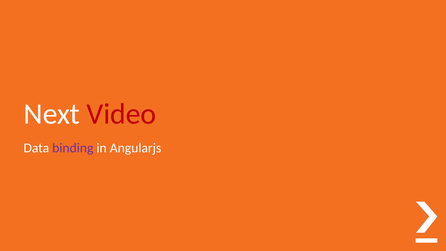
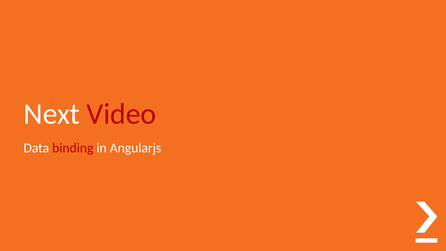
binding colour: purple -> red (73, 148)
